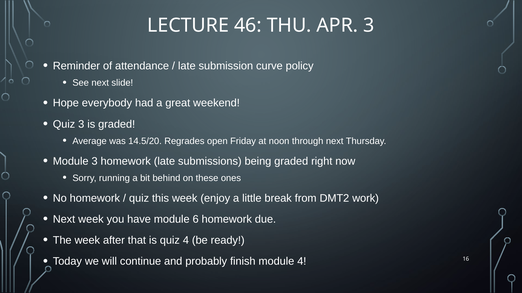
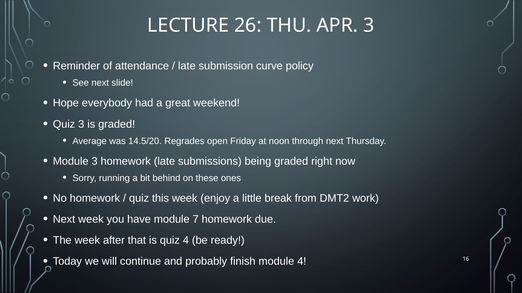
46: 46 -> 26 (248, 25)
6: 6 -> 7 (196, 220)
